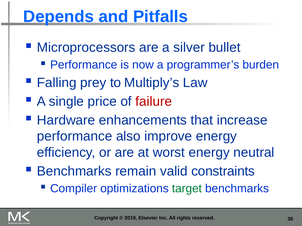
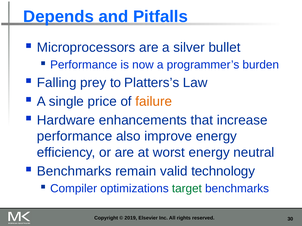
Multiply’s: Multiply’s -> Platters’s (152, 83)
failure colour: red -> orange (154, 102)
constraints: constraints -> technology (223, 172)
